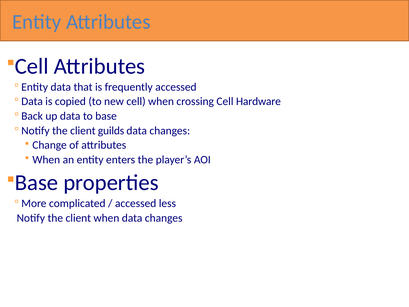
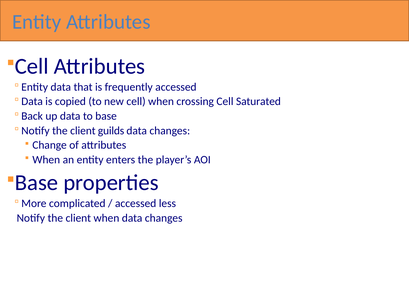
Hardware: Hardware -> Saturated (258, 101)
